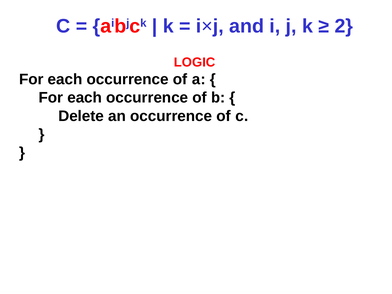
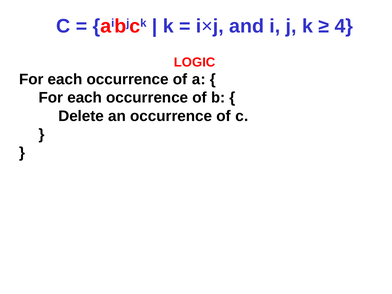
2: 2 -> 4 (344, 26)
